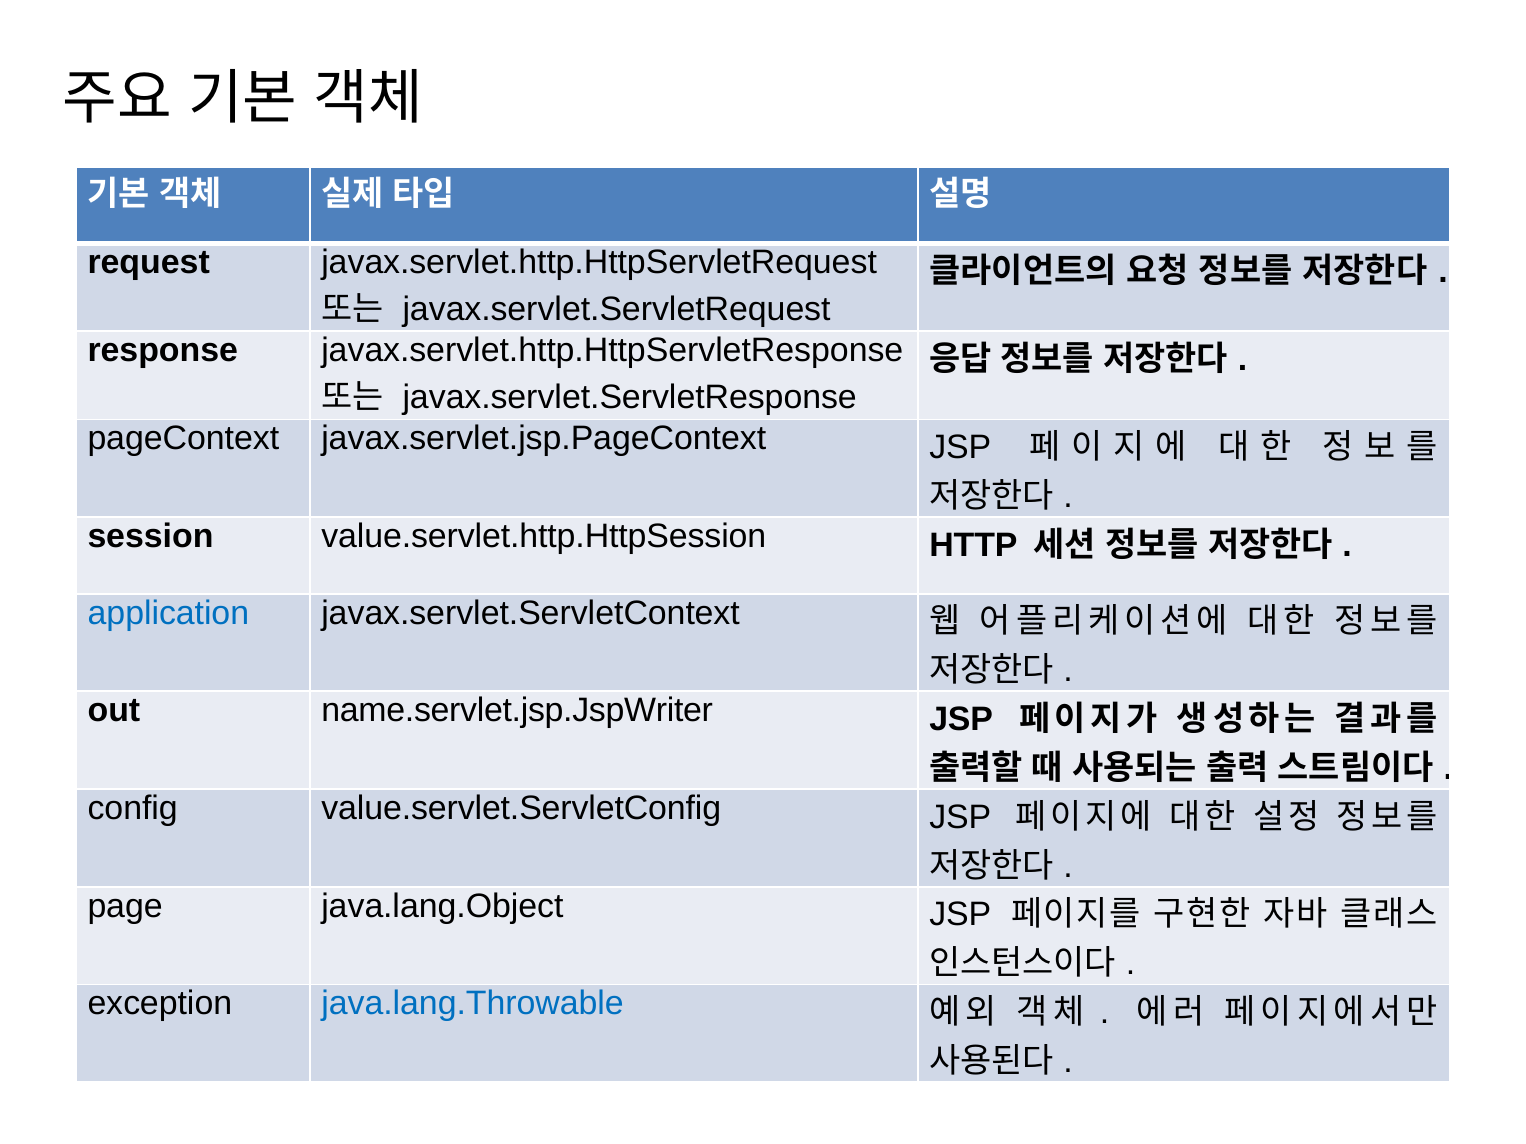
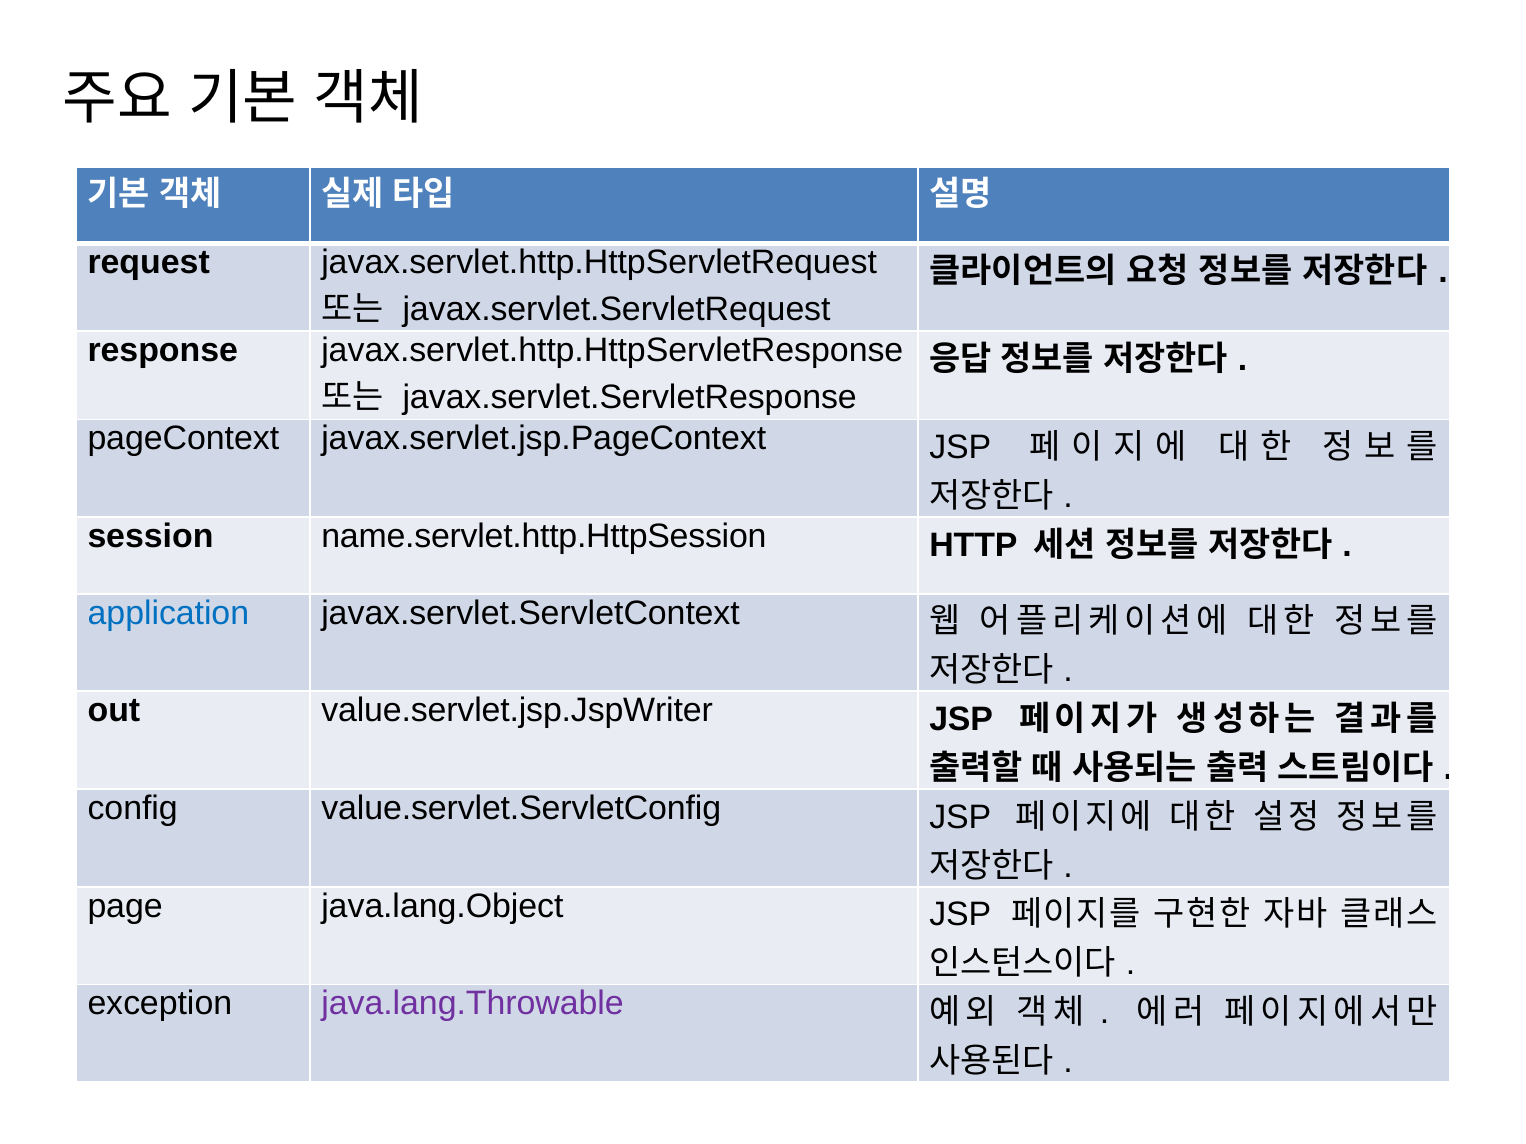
value.servlet.http.HttpSession: value.servlet.http.HttpSession -> name.servlet.http.HttpSession (544, 537)
name.servlet.jsp.JspWriter: name.servlet.jsp.JspWriter -> value.servlet.jsp.JspWriter (517, 711)
java.lang.Throwable colour: blue -> purple (473, 1004)
